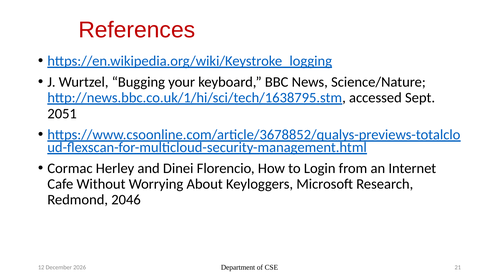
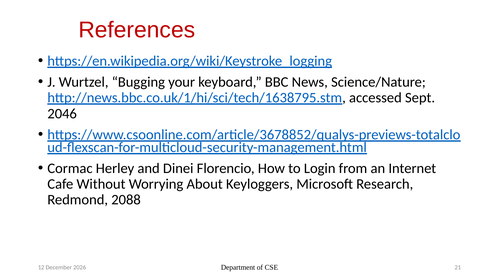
2051: 2051 -> 2046 (62, 114)
2046: 2046 -> 2088 (126, 200)
